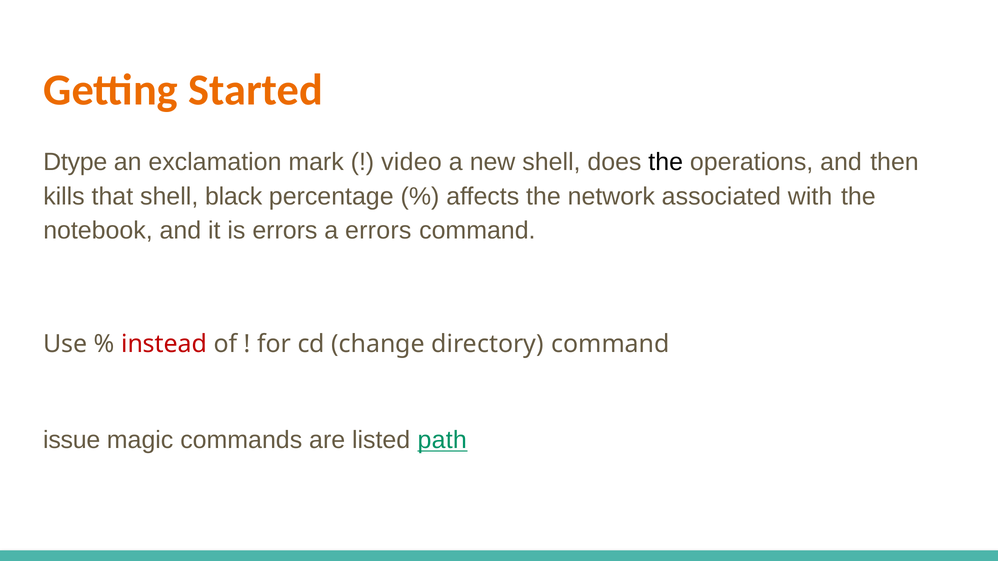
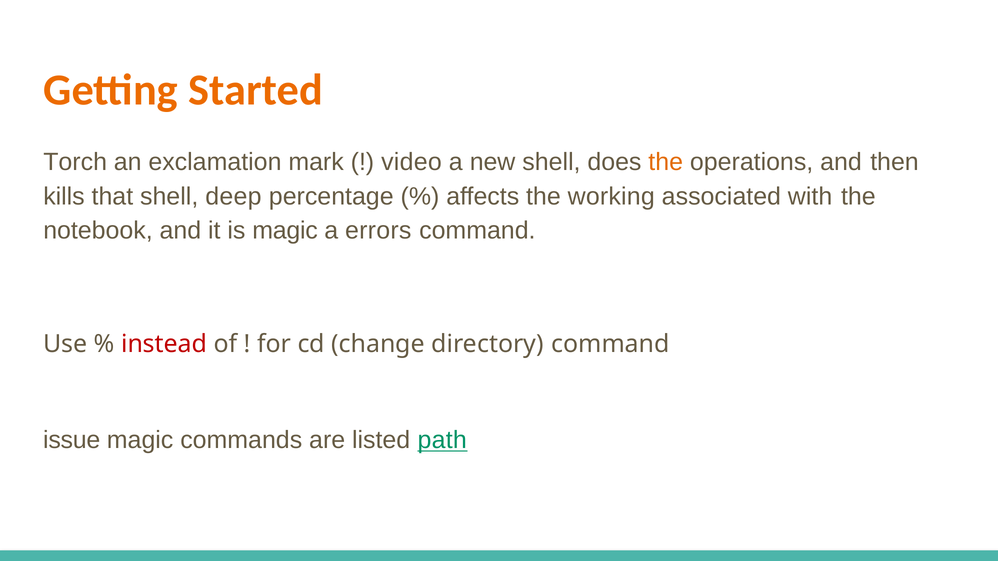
Dtype: Dtype -> Torch (75, 162)
the colour: black -> orange (666, 162)
black: black -> deep (233, 196)
network: network -> working (611, 196)
is errors: errors -> magic (285, 231)
